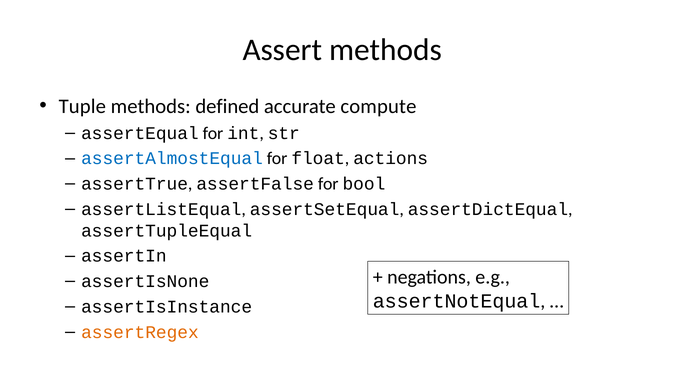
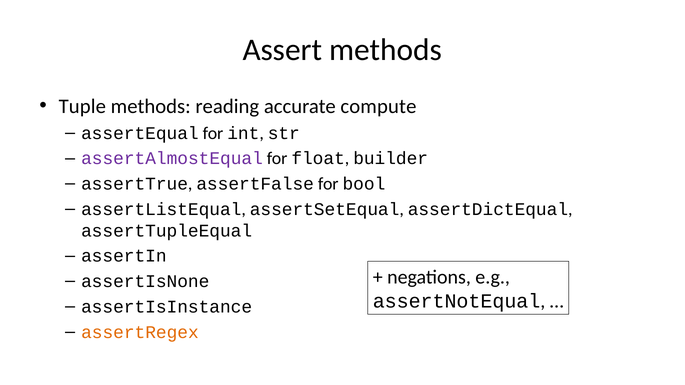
defined: defined -> reading (227, 106)
assertAlmostEqual colour: blue -> purple (172, 159)
actions: actions -> builder (391, 159)
